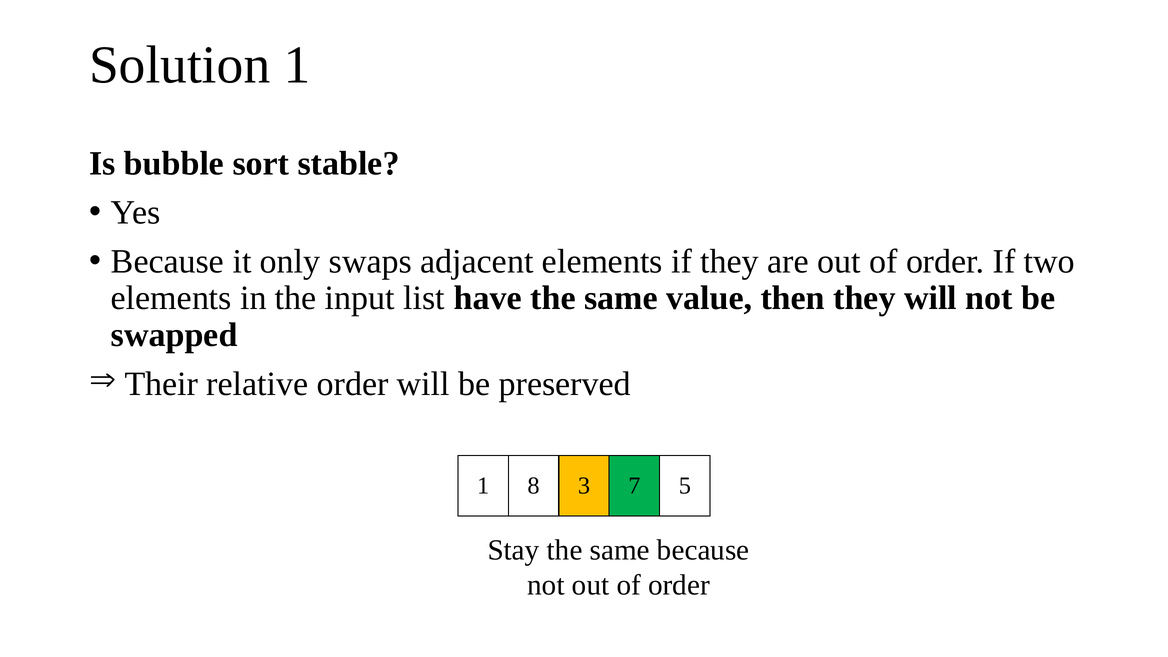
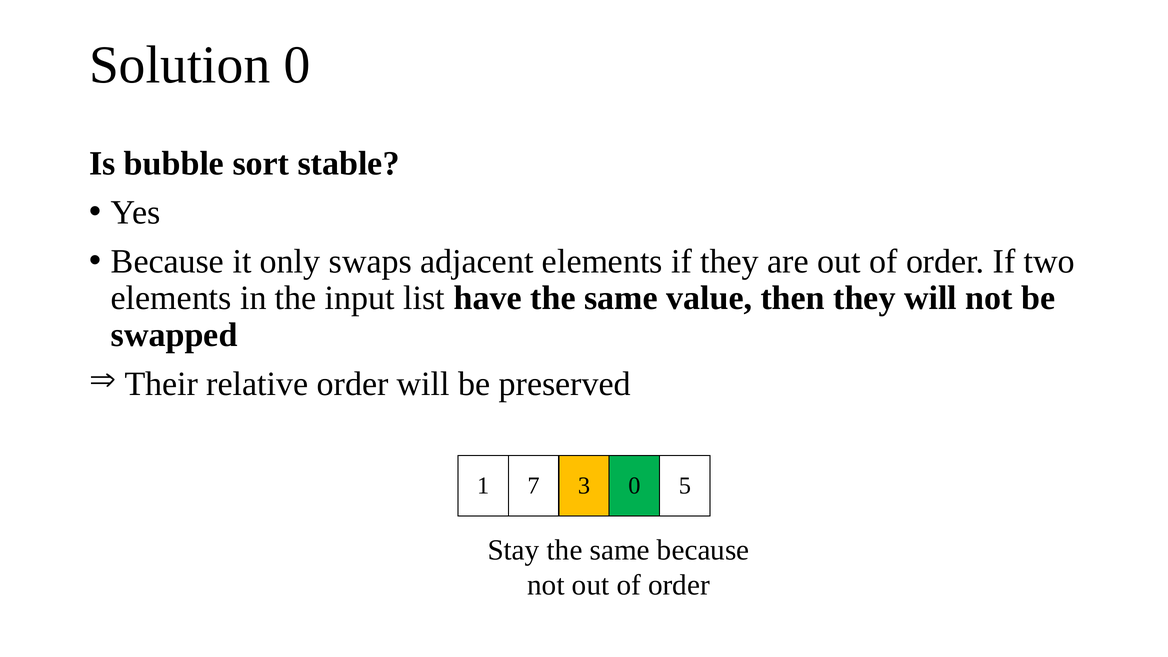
Solution 1: 1 -> 0 (297, 65)
8: 8 -> 7 (534, 486)
3 7: 7 -> 0 (634, 486)
